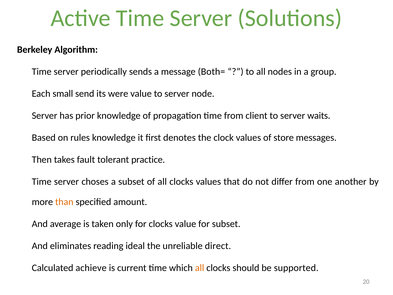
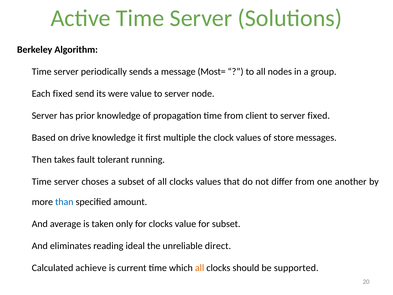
Both=: Both= -> Most= (212, 72)
Each small: small -> fixed (63, 94)
server waits: waits -> fixed (319, 116)
rules: rules -> drive (80, 138)
denotes: denotes -> multiple (180, 138)
practice: practice -> running (148, 160)
than colour: orange -> blue (64, 202)
